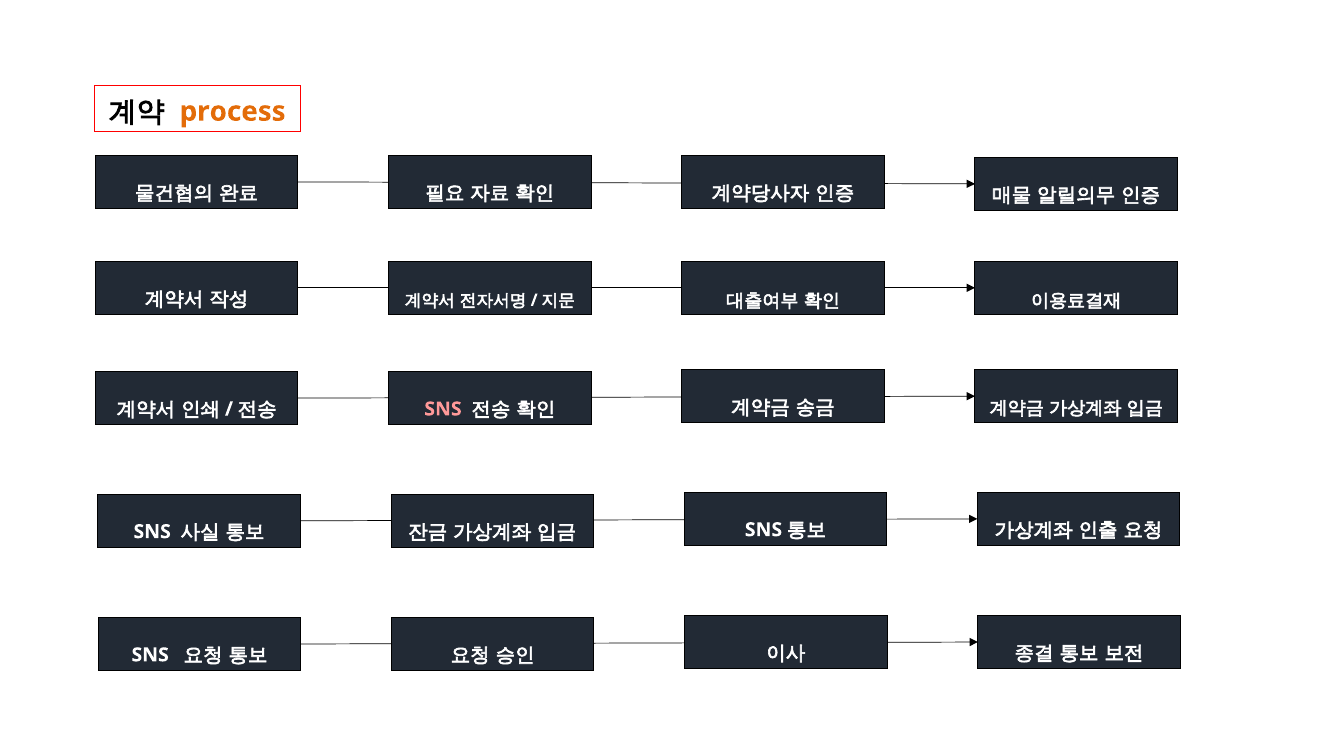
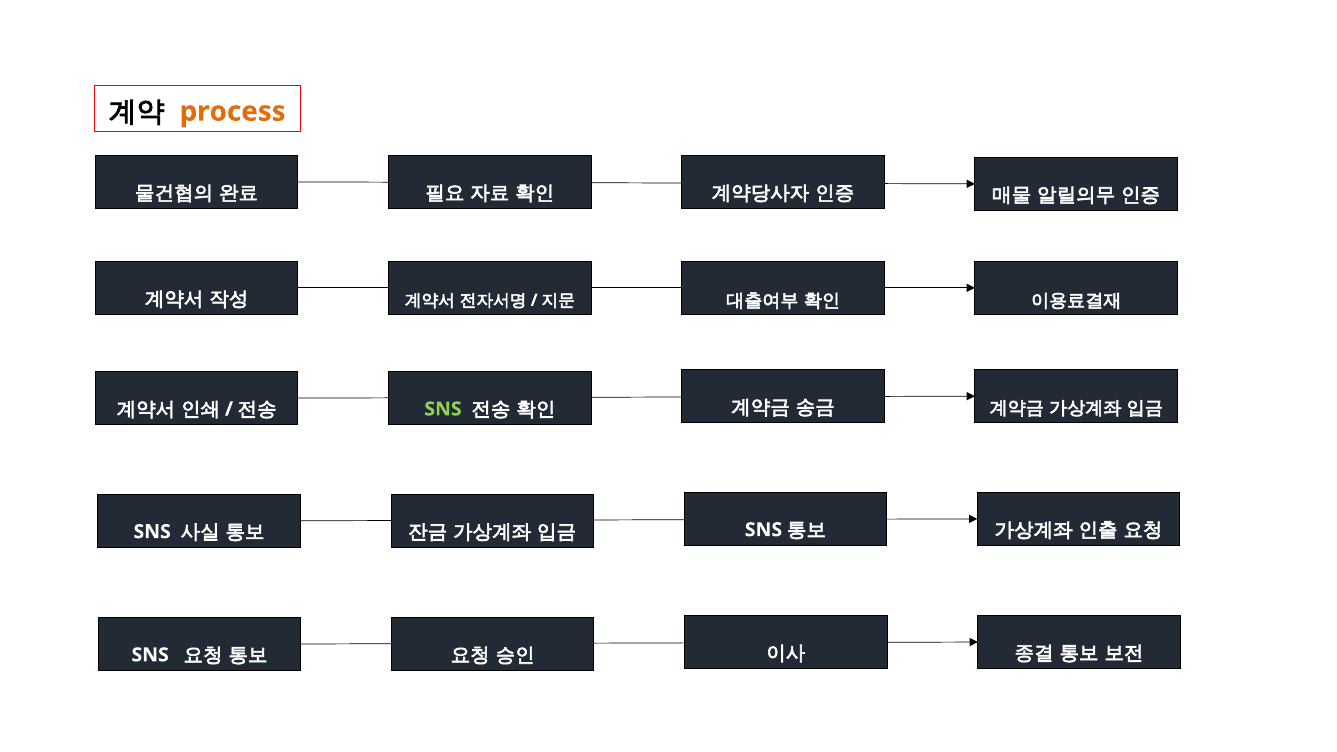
SNS colour: pink -> light green (443, 409)
